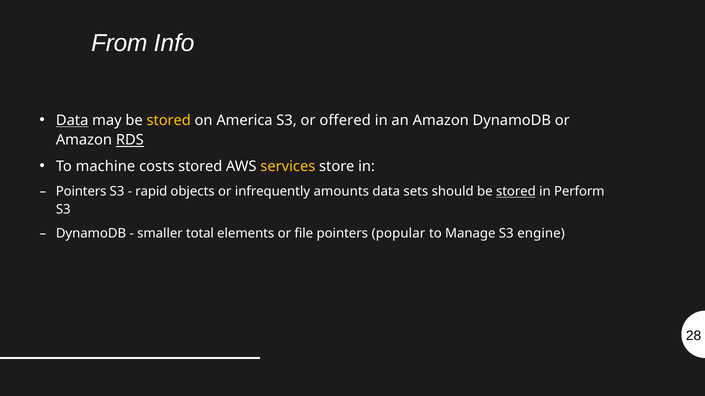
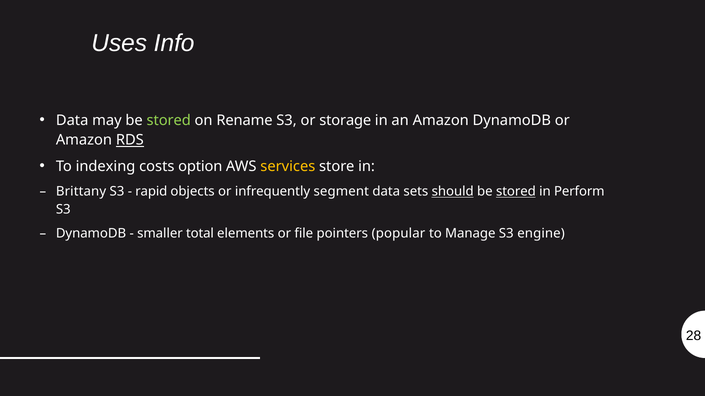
From: From -> Uses (119, 43)
Data underline: present -> none (72, 121)
stored colour: yellow -> light green (169, 121)
America: America -> Rename (245, 121)
offered: offered -> storage (345, 121)
machine: machine -> indexing (105, 167)
costs stored: stored -> option (200, 167)
Pointers: Pointers -> Brittany (81, 192)
amounts: amounts -> segment (341, 192)
should underline: none -> present (453, 192)
